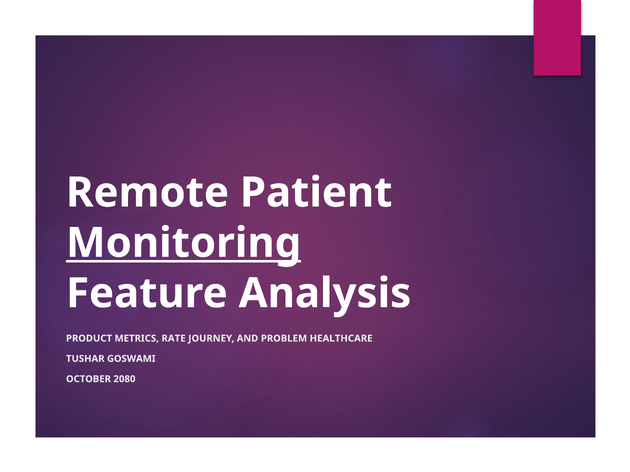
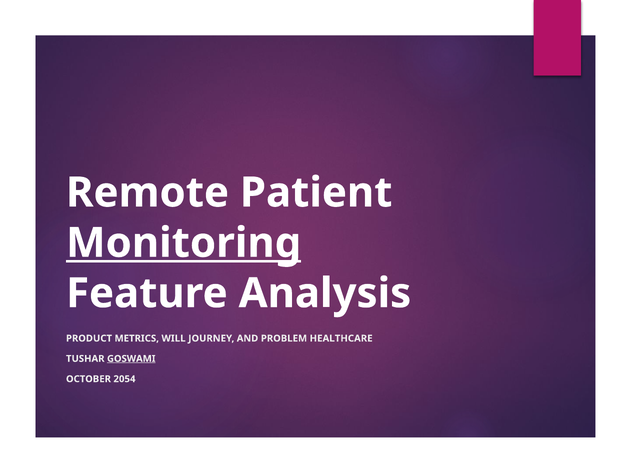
RATE: RATE -> WILL (174, 339)
GOSWAMI underline: none -> present (131, 359)
2080: 2080 -> 2054 (124, 379)
